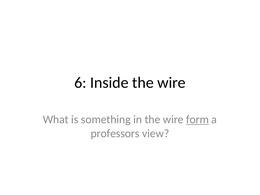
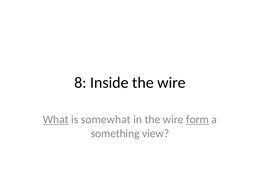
6: 6 -> 8 (80, 83)
What underline: none -> present (56, 120)
something: something -> somewhat (106, 120)
professors: professors -> something (115, 133)
